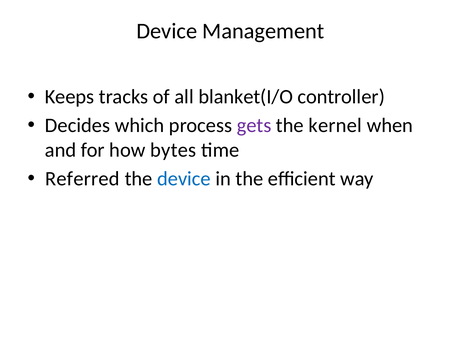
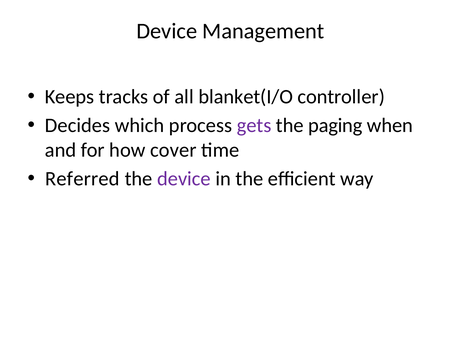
kernel: kernel -> paging (335, 125)
bytes: bytes -> cover (173, 150)
device colour: blue -> purple (184, 179)
